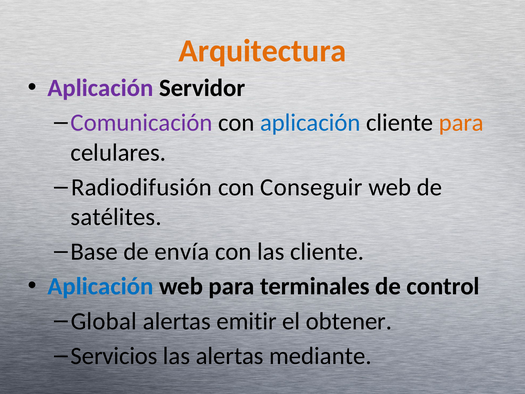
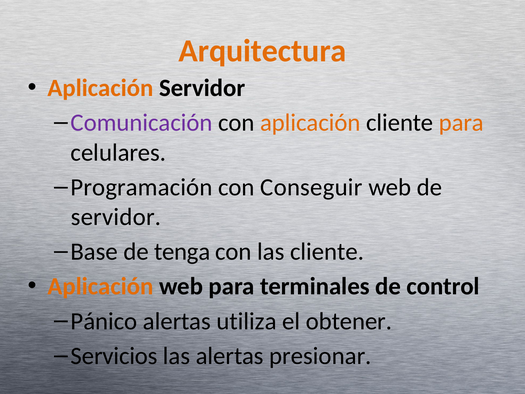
Aplicación colour: purple -> orange (101, 88)
aplicación colour: blue -> orange (310, 123)
Radiodifusión: Radiodifusión -> Programación (142, 187)
satélites: satélites -> servidor (116, 217)
envía: envía -> tenga (182, 252)
Aplicación colour: blue -> orange (101, 286)
Global: Global -> Pánico (104, 321)
emitir: emitir -> utiliza (246, 321)
mediante: mediante -> presionar (320, 356)
